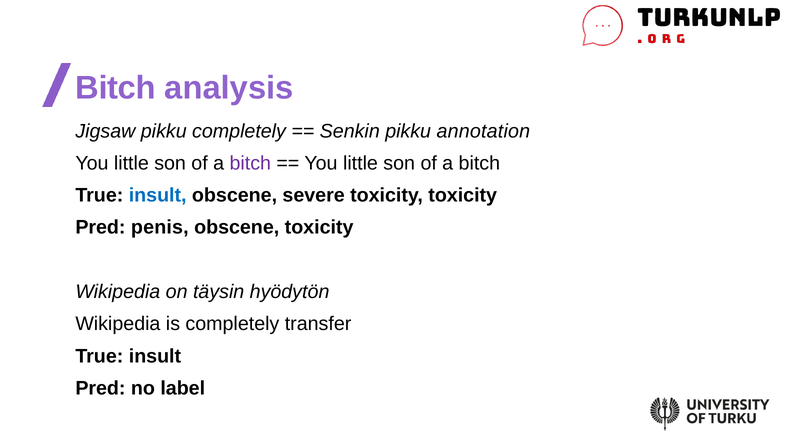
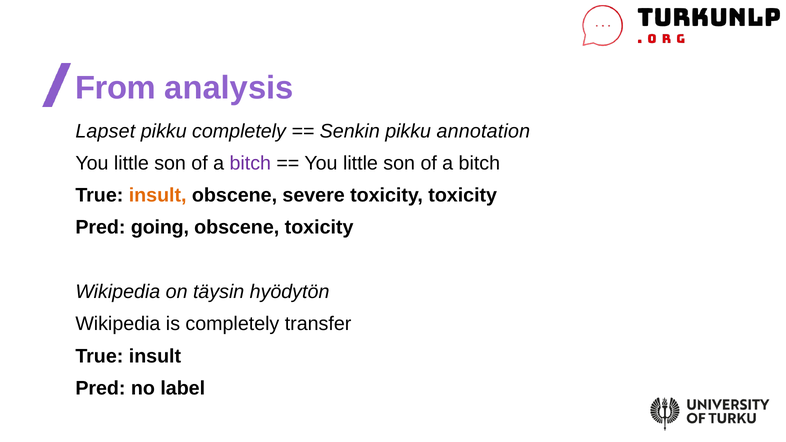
Bitch: Bitch -> From (116, 88)
Jigsaw: Jigsaw -> Lapset (105, 131)
insult colour: blue -> orange (158, 195)
penis: penis -> going (160, 228)
